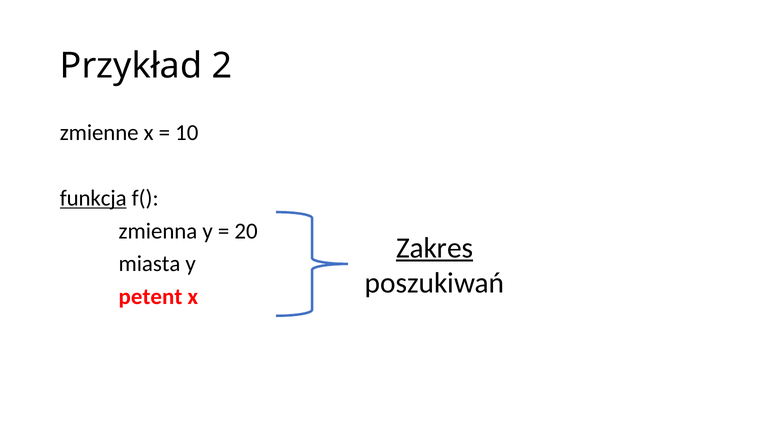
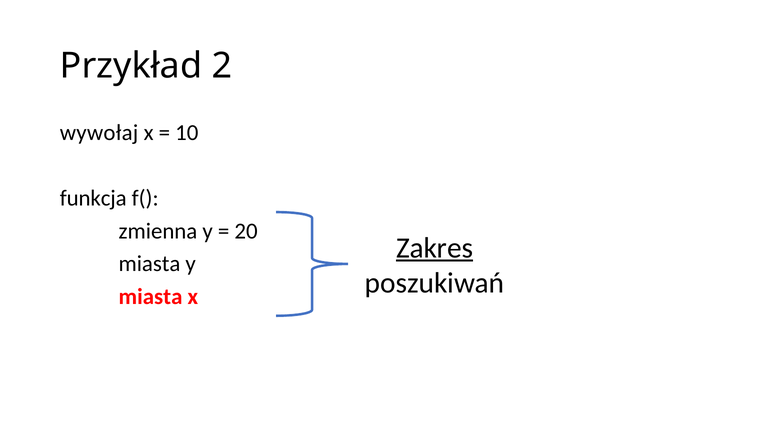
zmienne: zmienne -> wywołaj (99, 133)
funkcja underline: present -> none (93, 198)
petent: petent -> miasta (150, 297)
